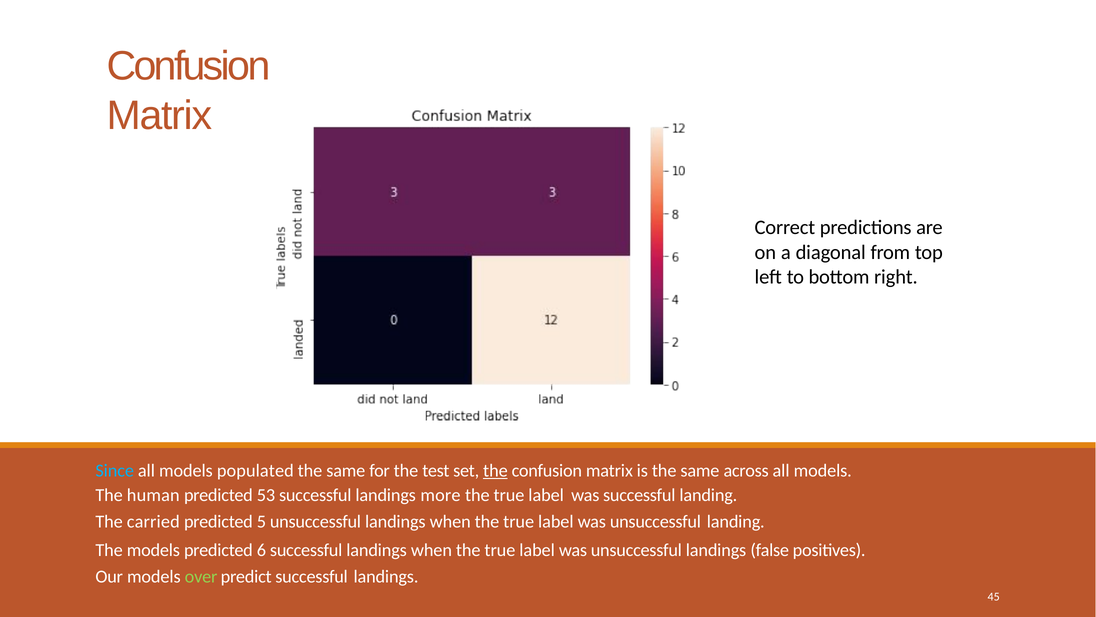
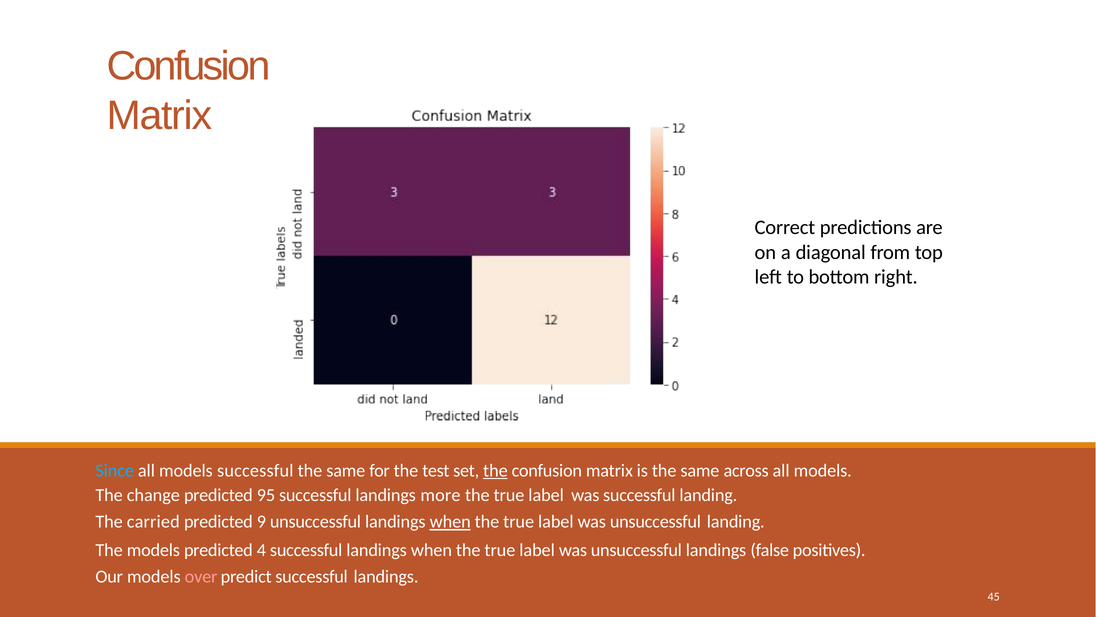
models populated: populated -> successful (255, 470)
human: human -> change (153, 495)
53: 53 -> 95 (266, 495)
5: 5 -> 9 (261, 521)
when underline: none -> present (450, 521)
6: 6 -> 4 (261, 550)
over colour: light green -> pink (201, 576)
